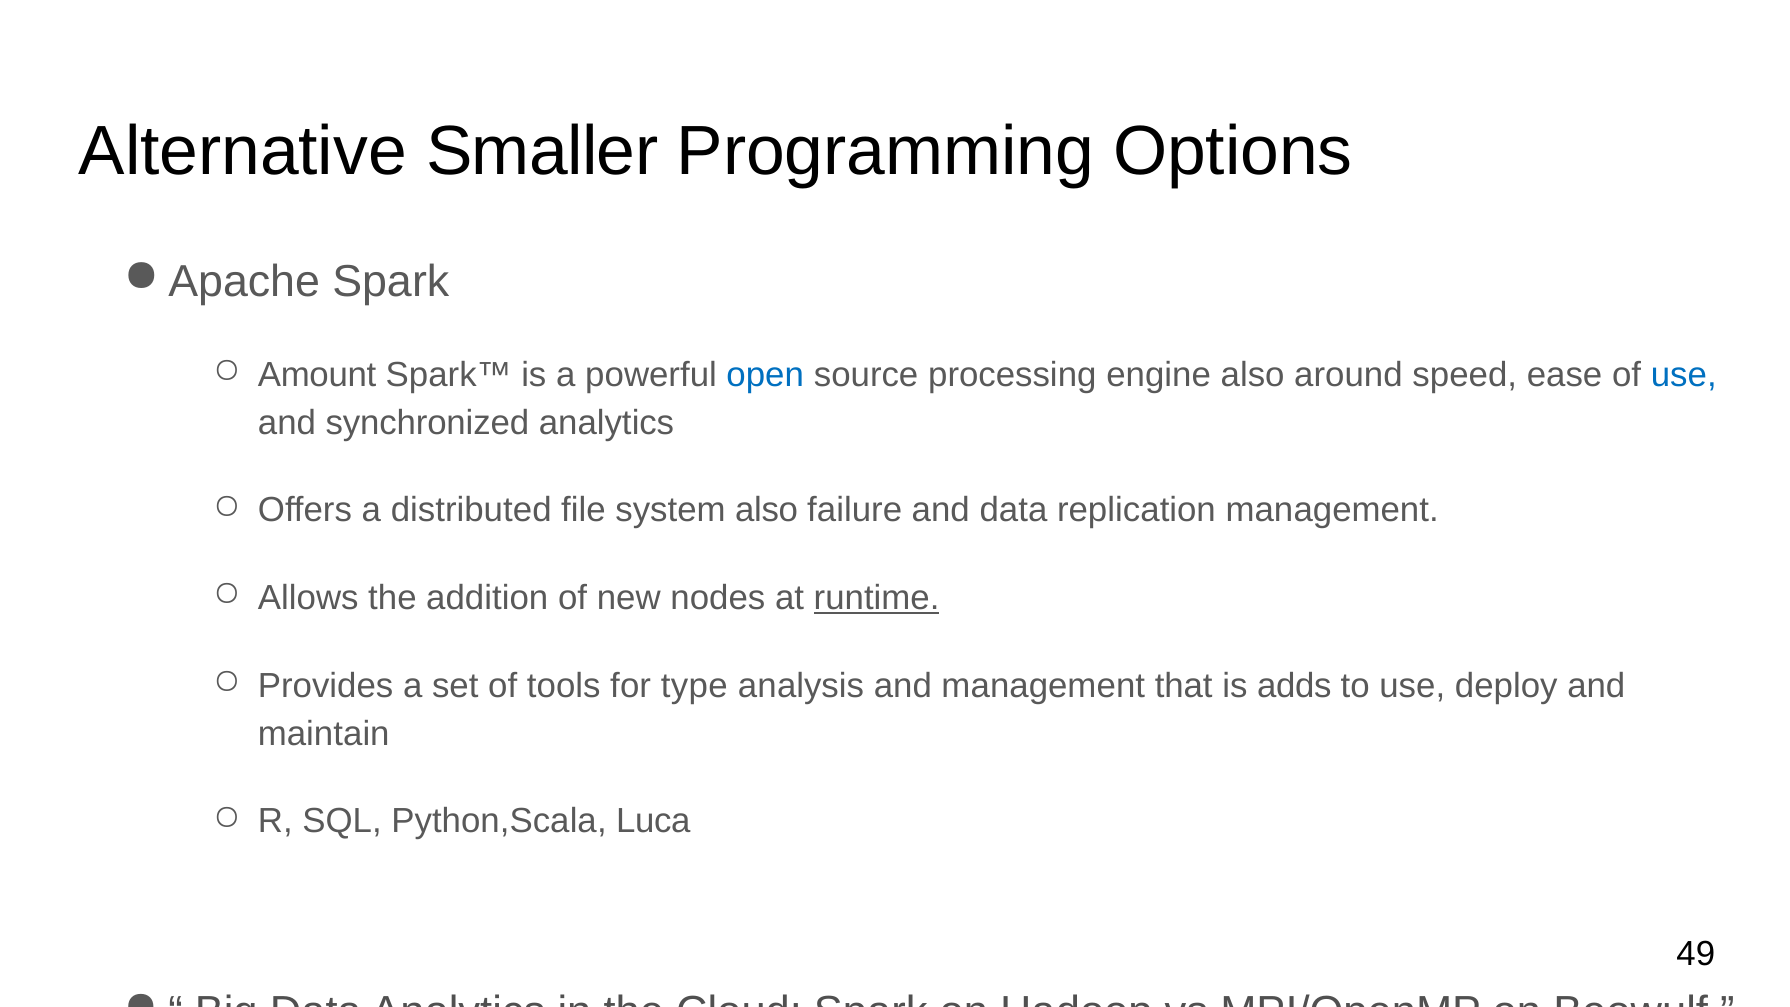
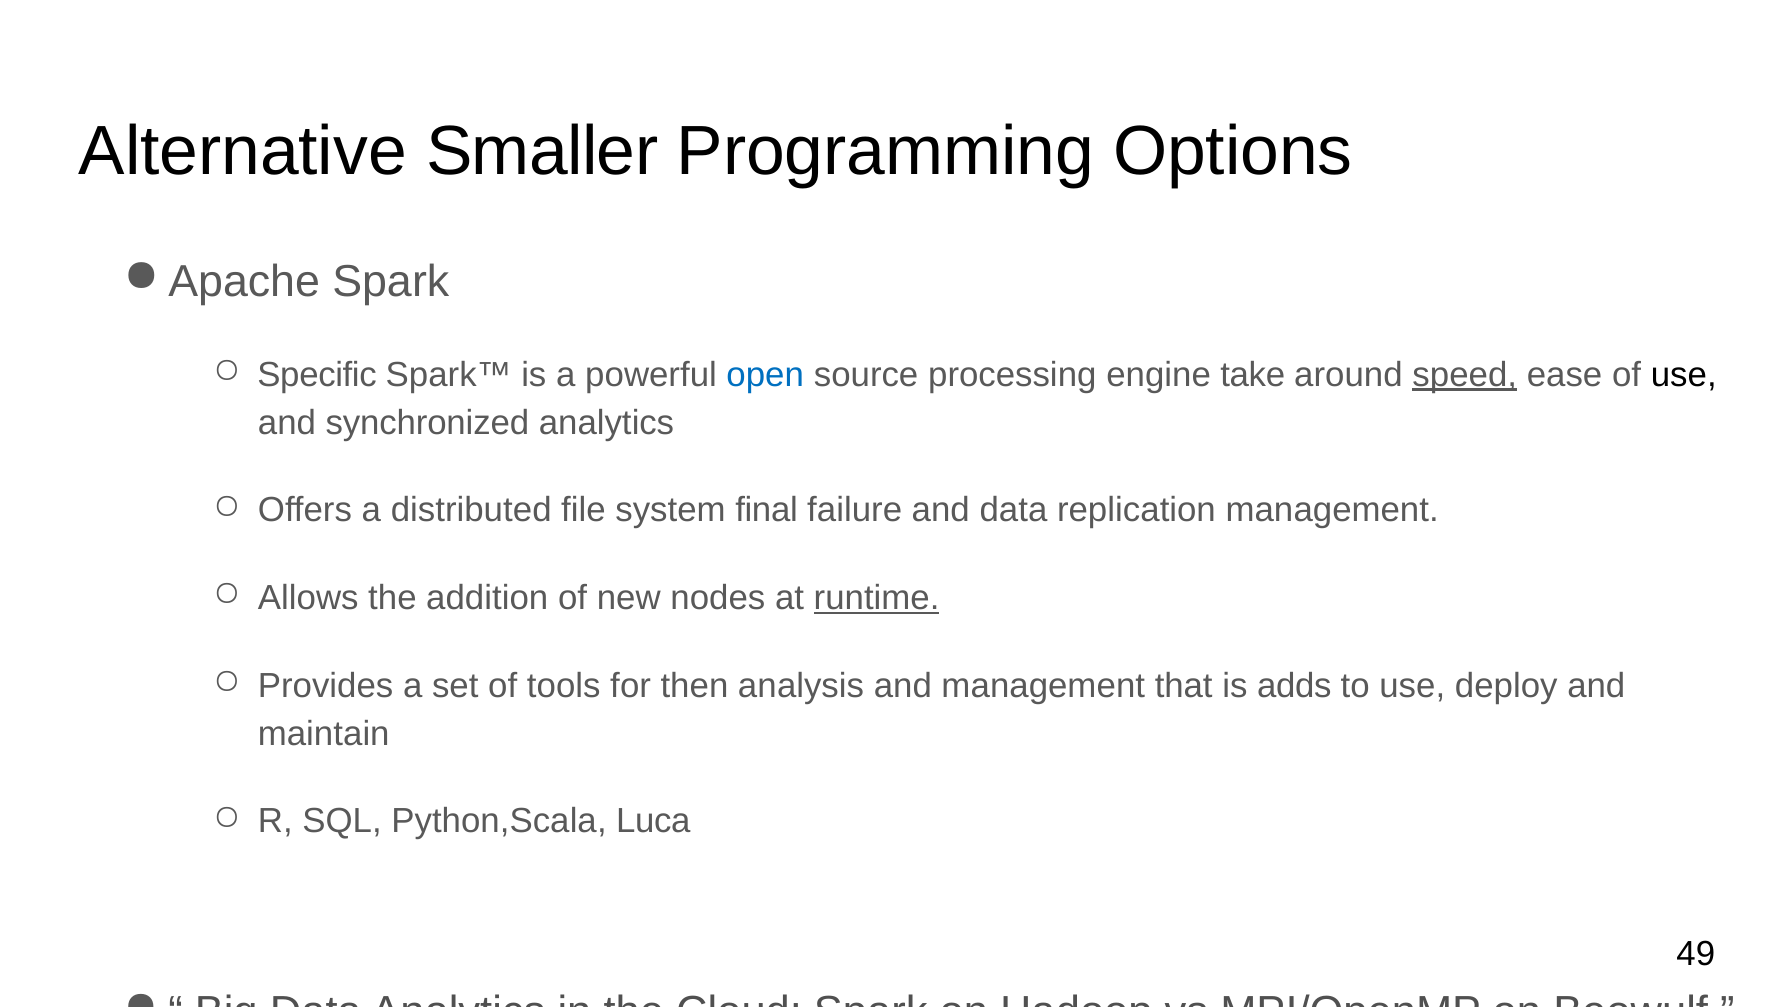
Amount: Amount -> Specific (317, 374)
engine also: also -> take (1253, 374)
speed underline: none -> present (1465, 374)
use colour: blue -> black (1684, 374)
system also: also -> final (767, 510)
type: type -> then (694, 686)
